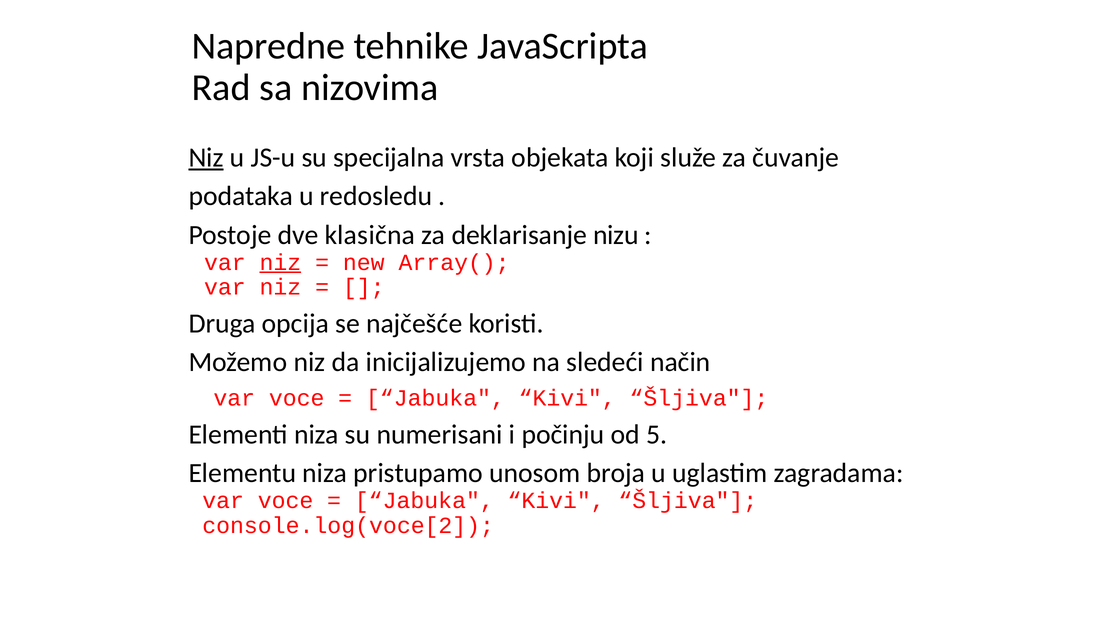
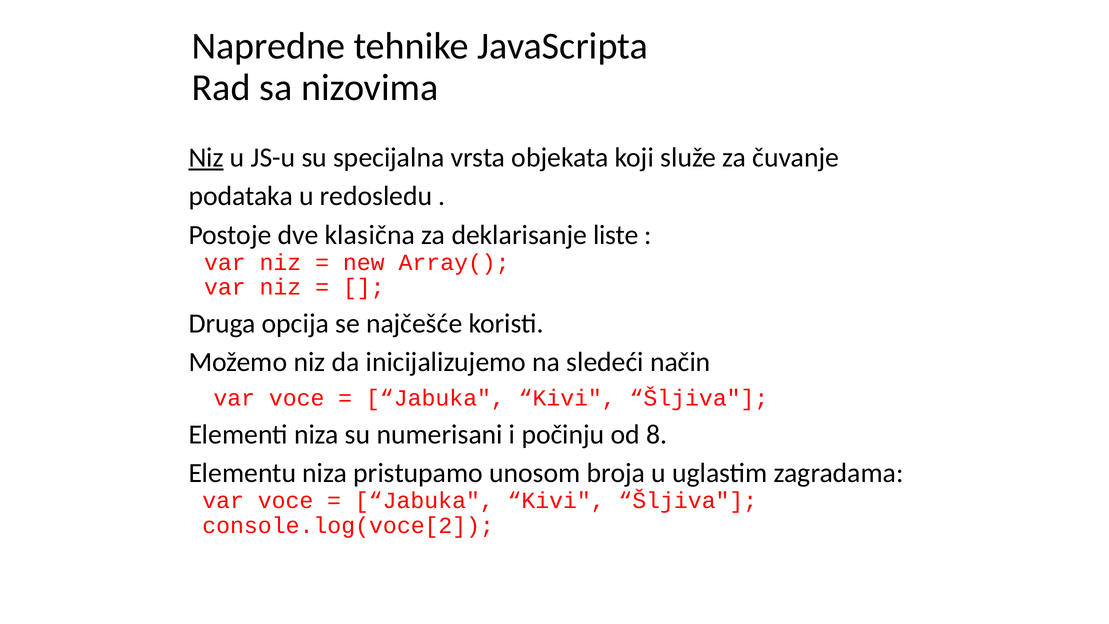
nizu: nizu -> liste (616, 235)
niz underline: present -> none (280, 262)
5: 5 -> 8 (657, 434)
